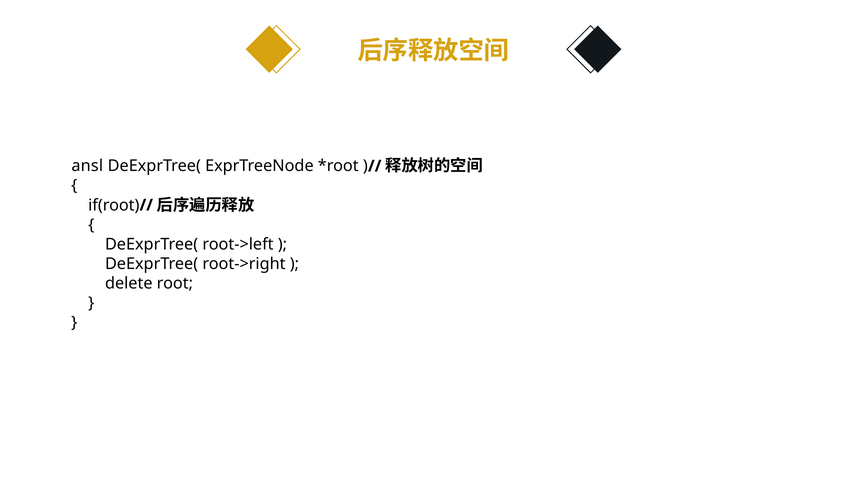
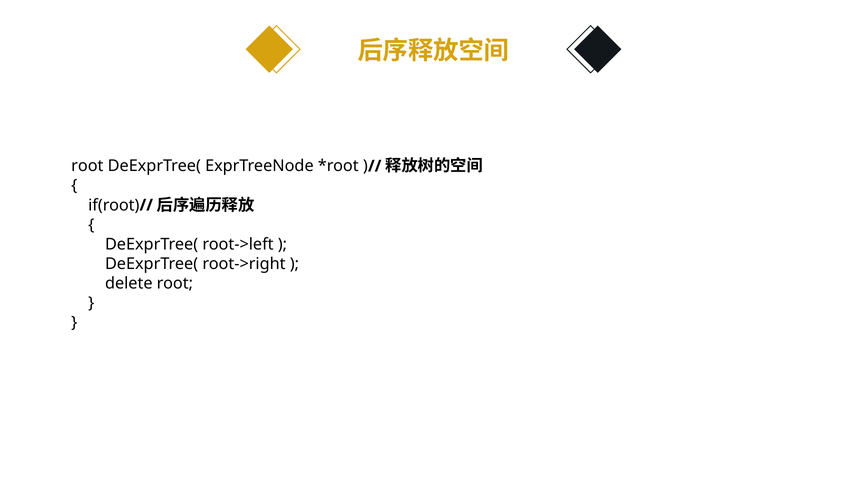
ansl: ansl -> root (87, 166)
